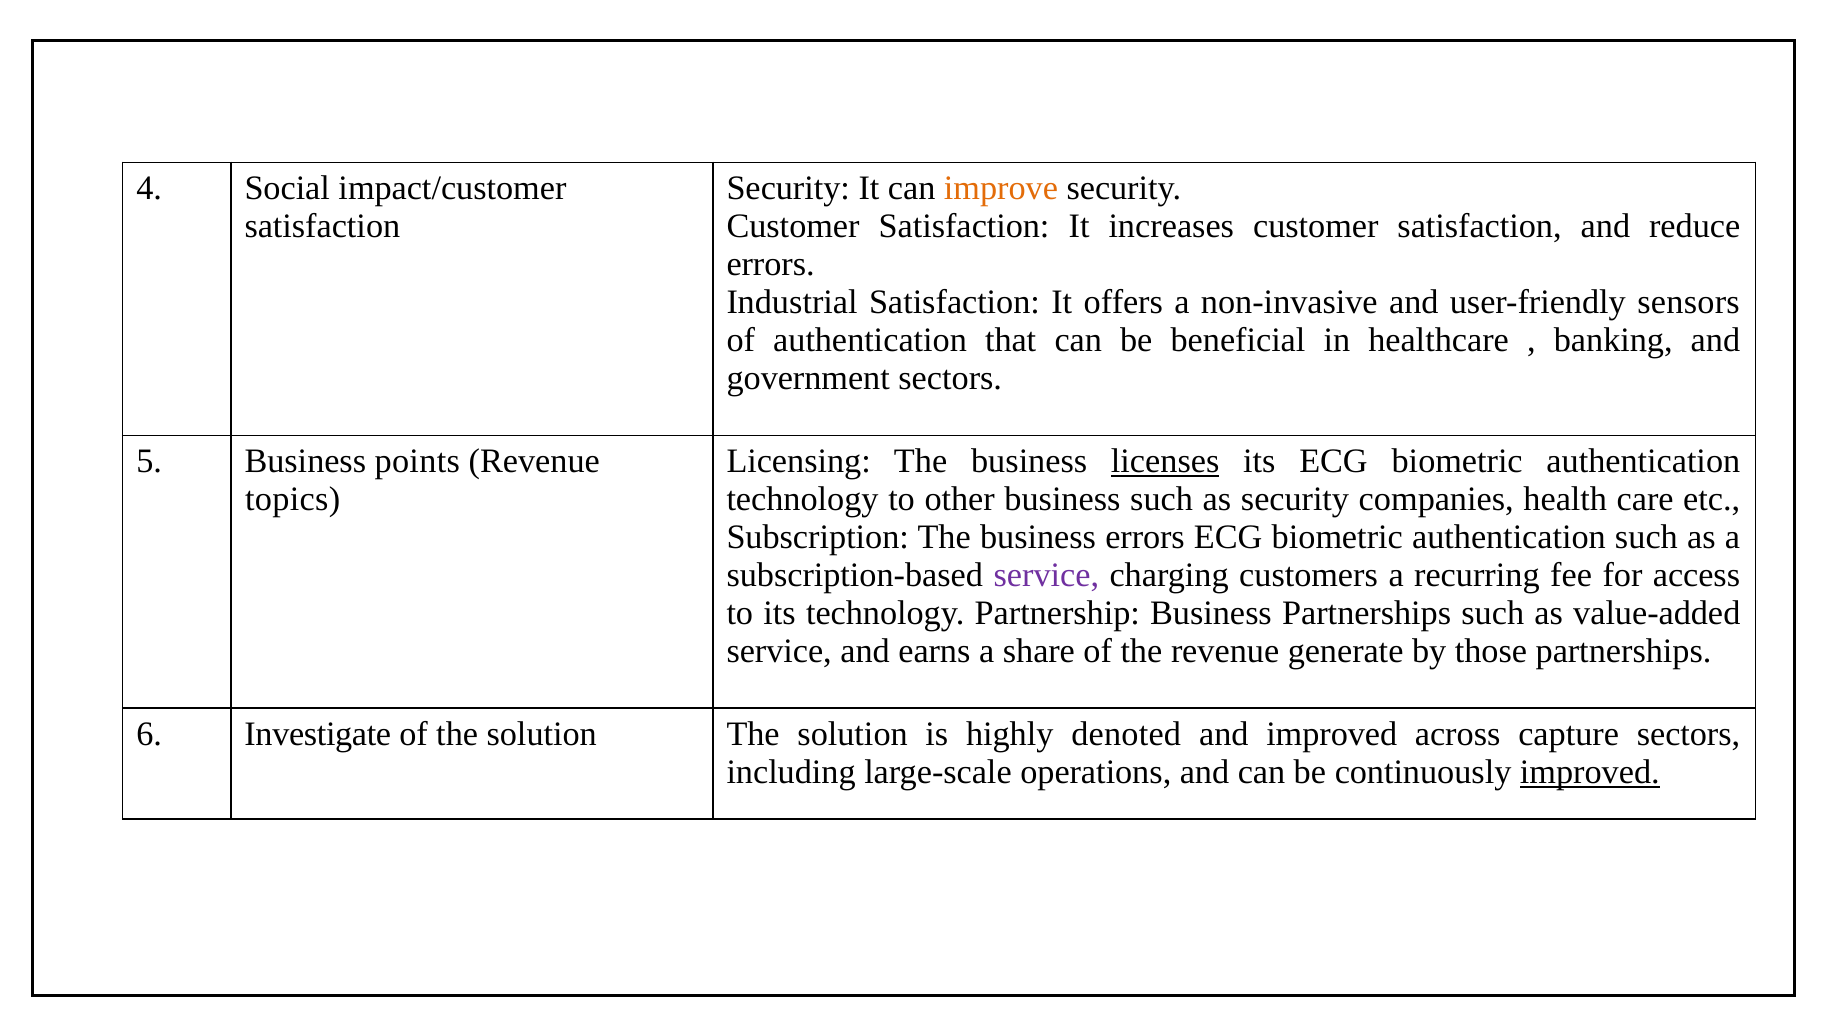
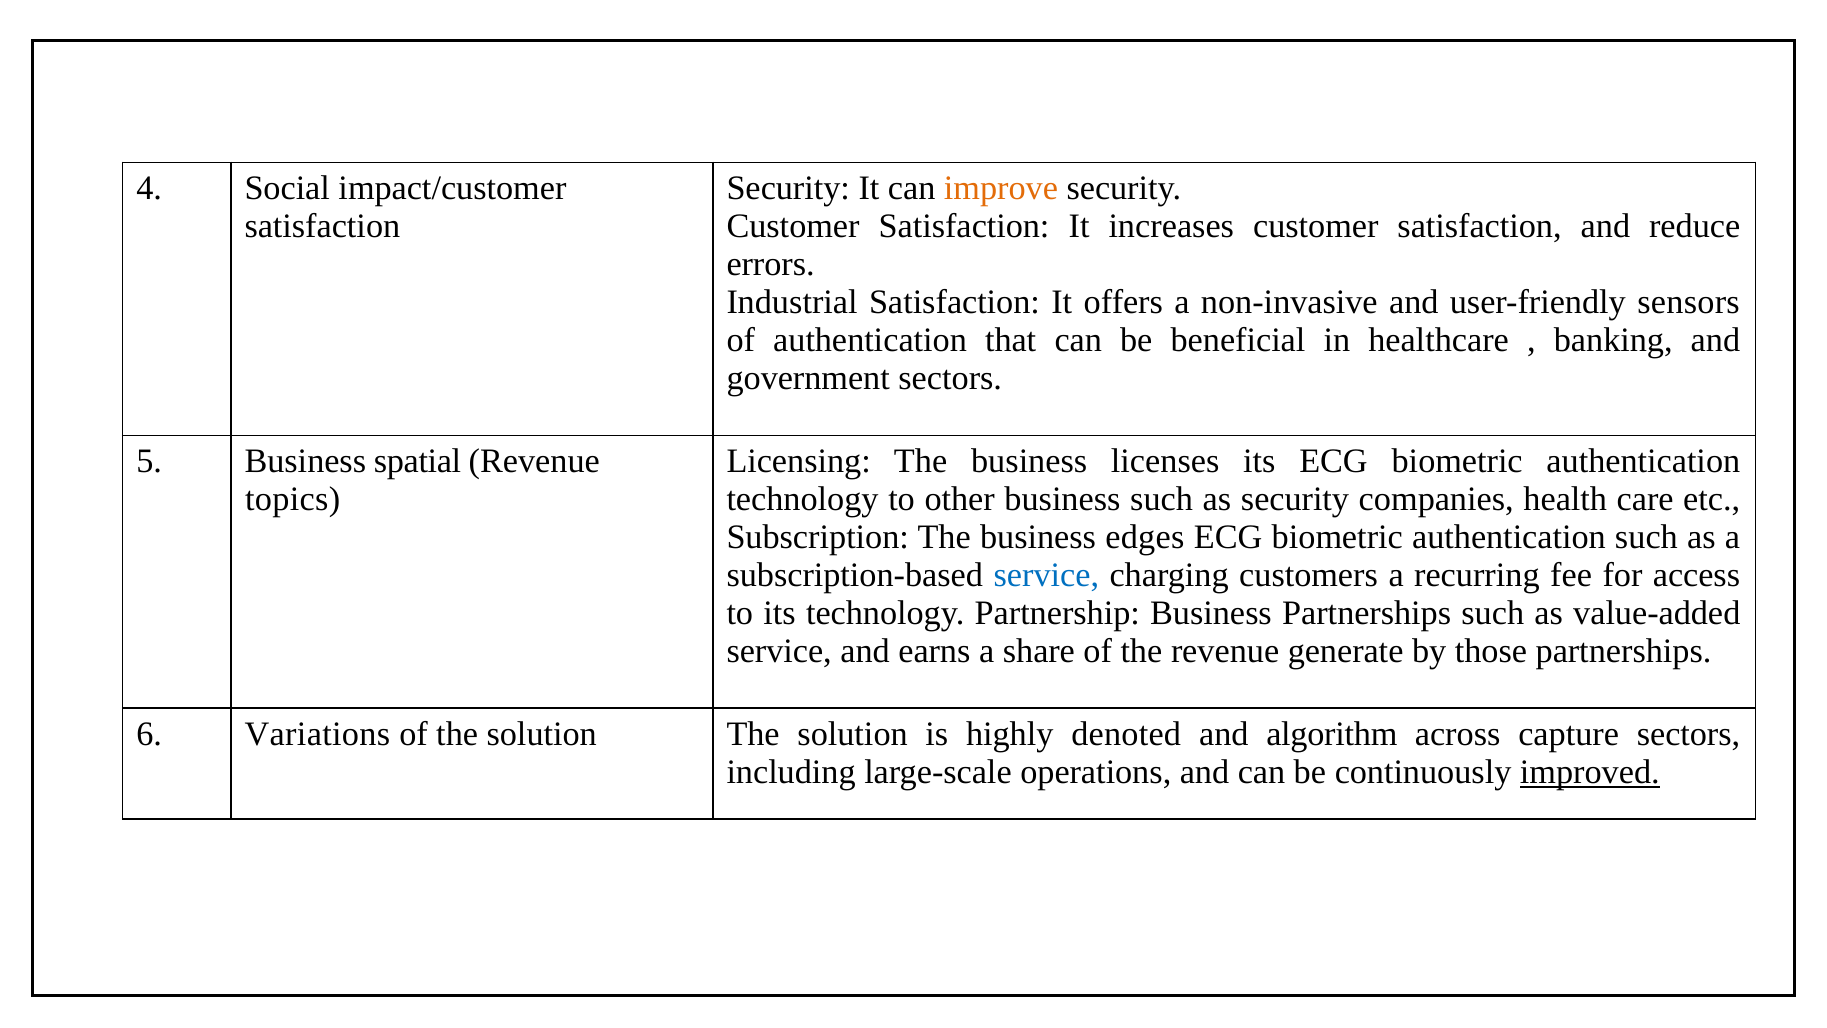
points: points -> spatial (418, 462)
licenses underline: present -> none (1165, 462)
business errors: errors -> edges (1145, 537)
service colour: purple -> blue (1046, 575)
Investigate: Investigate -> Variations (317, 734)
and improved: improved -> algorithm (1332, 734)
